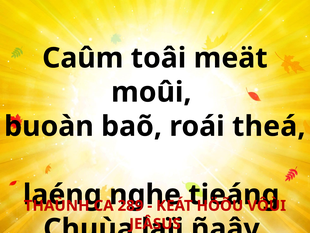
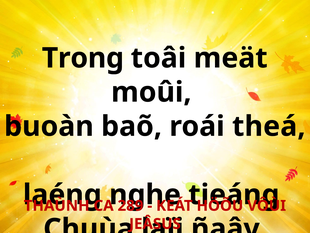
Caûm: Caûm -> Trong (83, 58)
